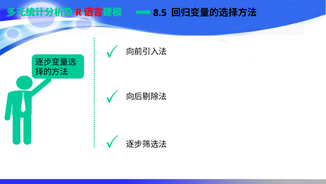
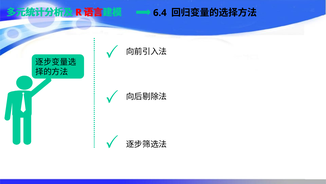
8.5: 8.5 -> 6.4 (160, 13)
